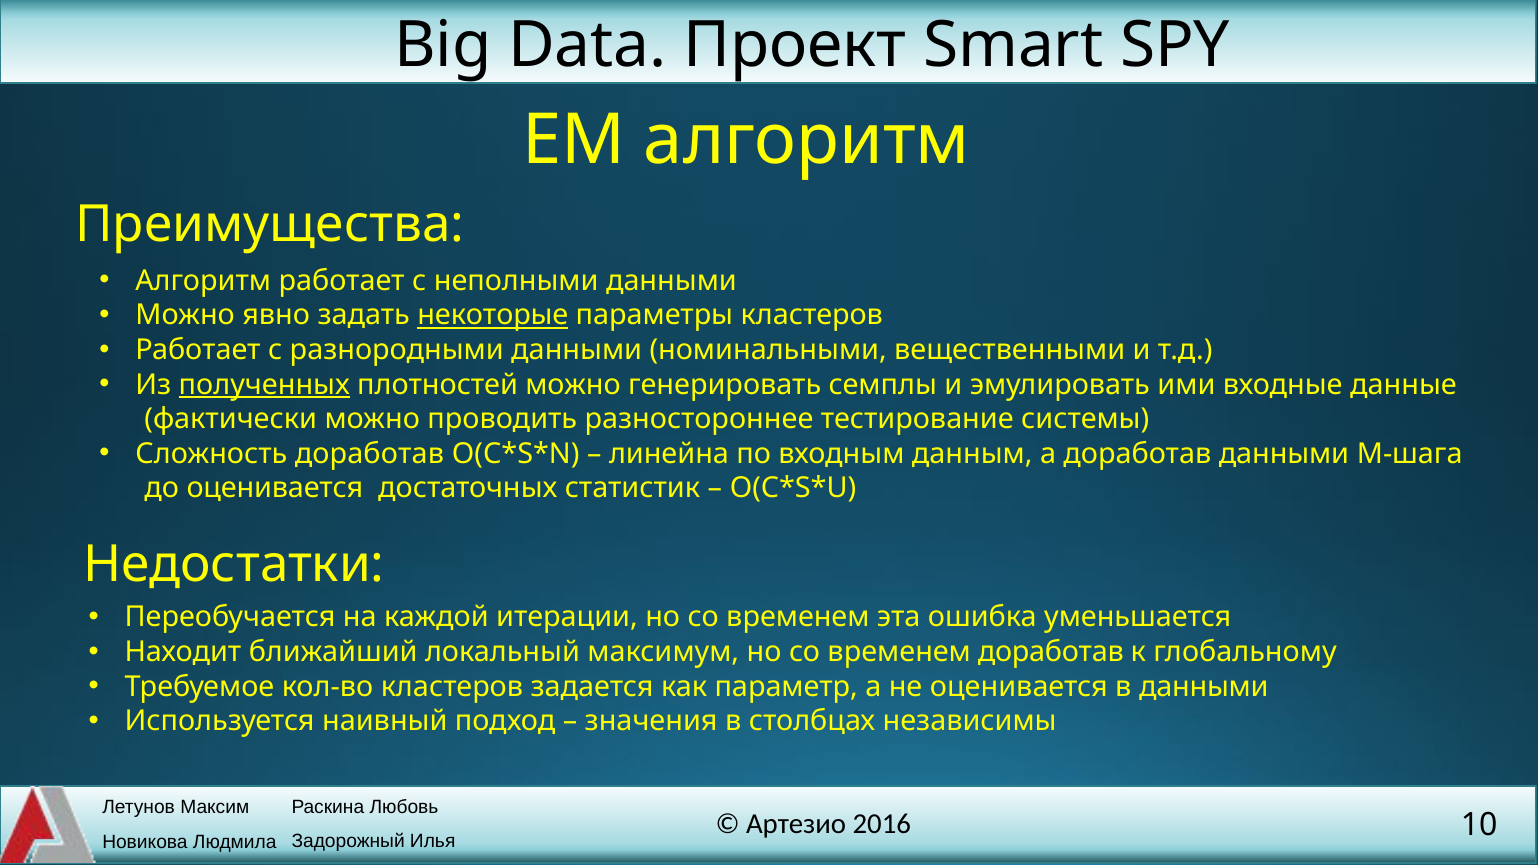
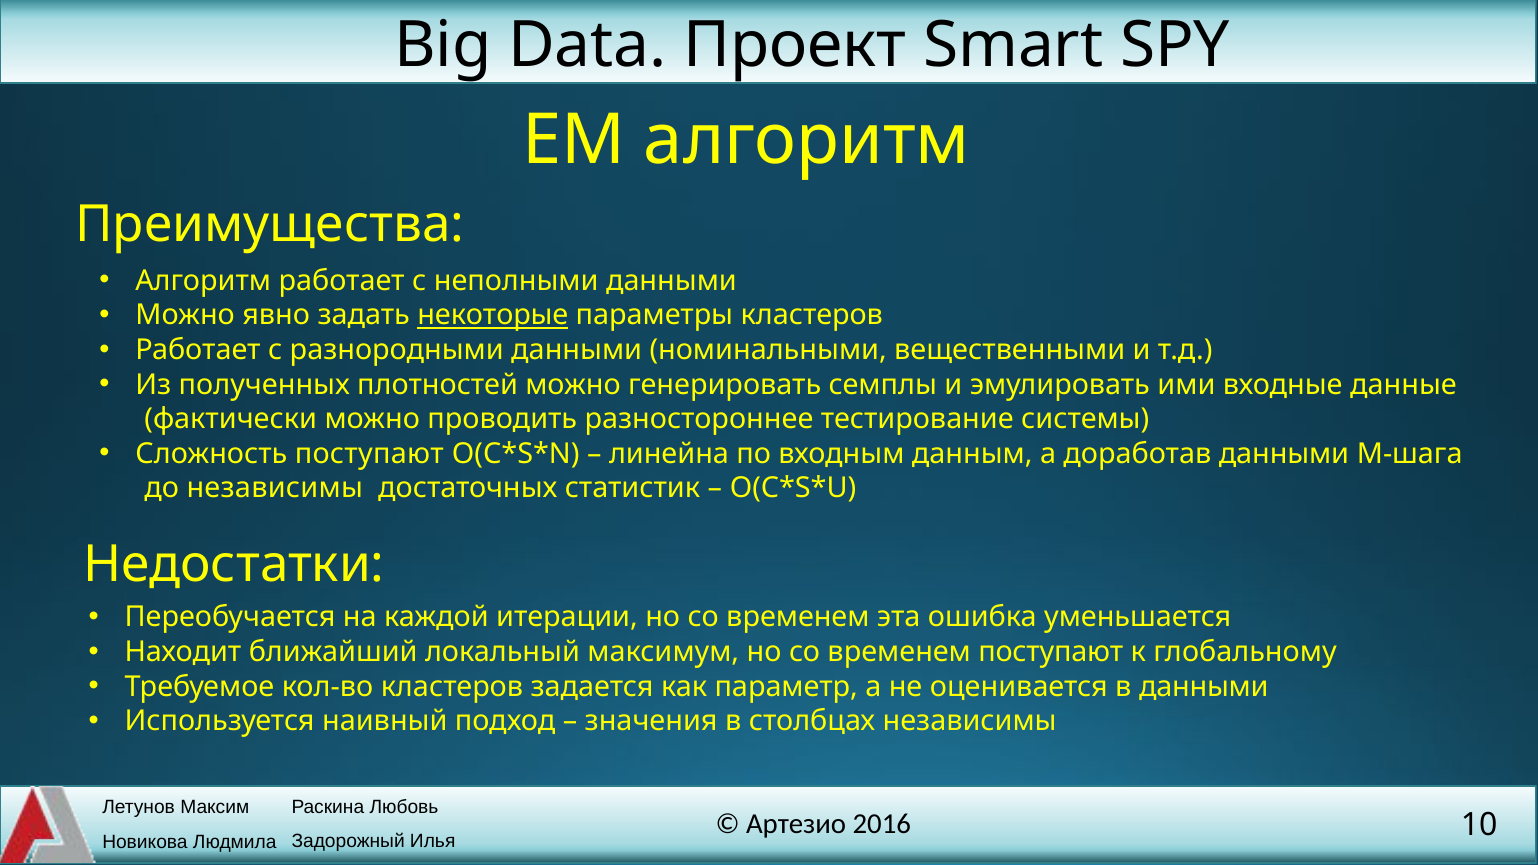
полученных underline: present -> none (264, 385)
Сложность доработав: доработав -> поступают (369, 454)
до оценивается: оценивается -> независимы (275, 489)
временем доработав: доработав -> поступают (1051, 652)
